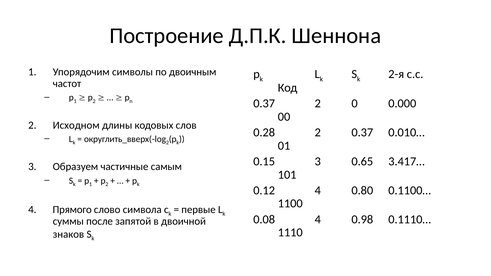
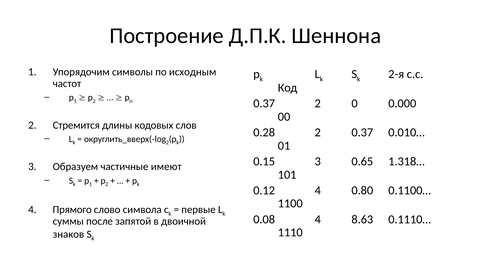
двоичным: двоичным -> исходным (193, 72)
Исходном: Исходном -> Стремится (76, 125)
3.417…: 3.417… -> 1.318… (406, 162)
самым: самым -> имеют (166, 167)
0.98: 0.98 -> 8.63 (362, 219)
